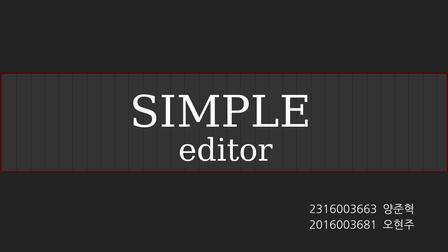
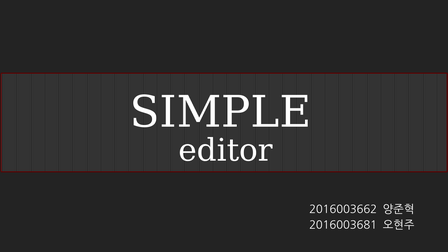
2316003663: 2316003663 -> 2016003662 (343, 209)
